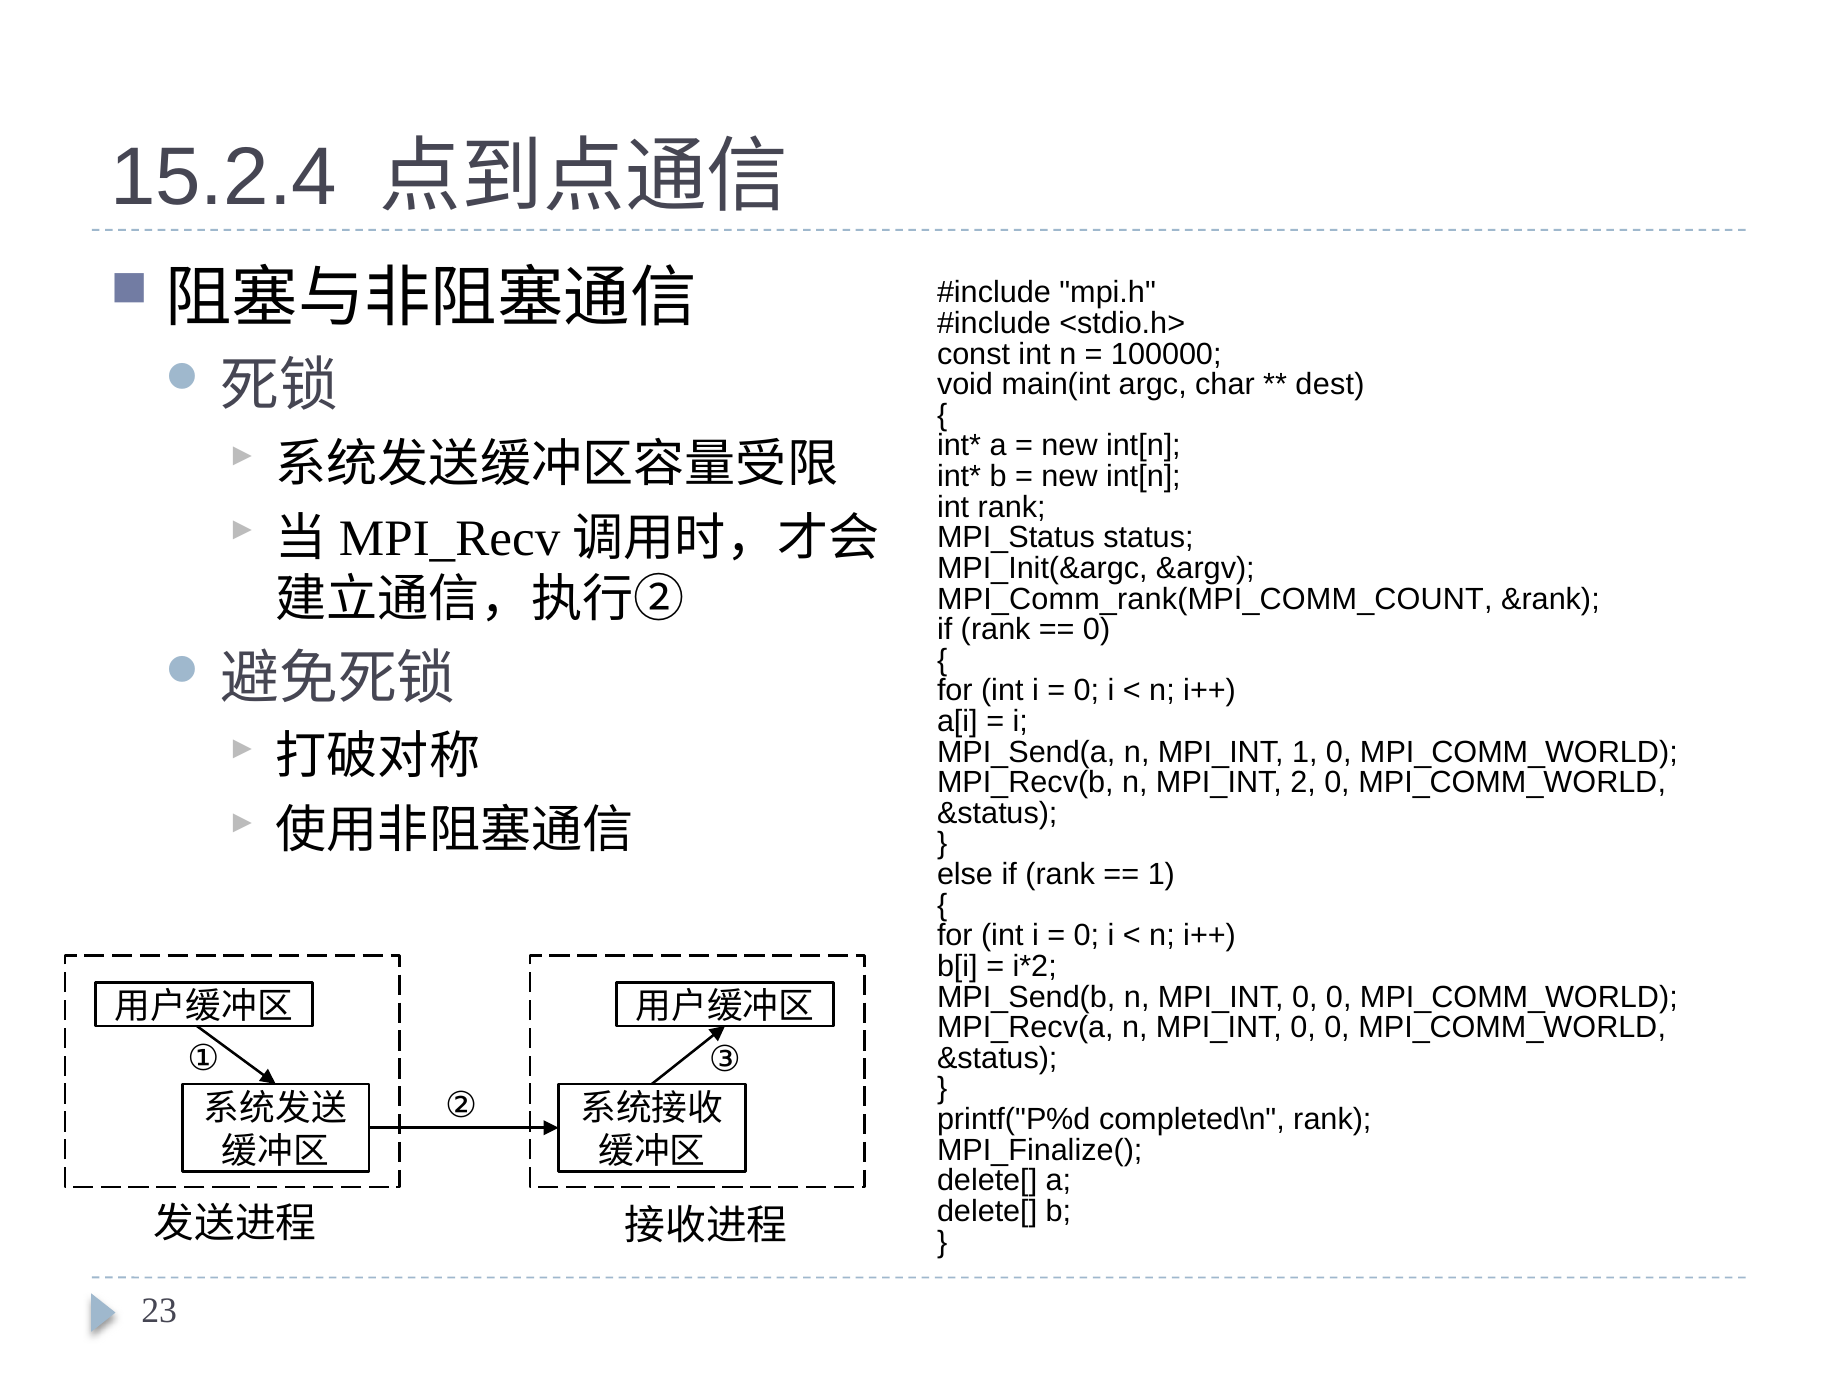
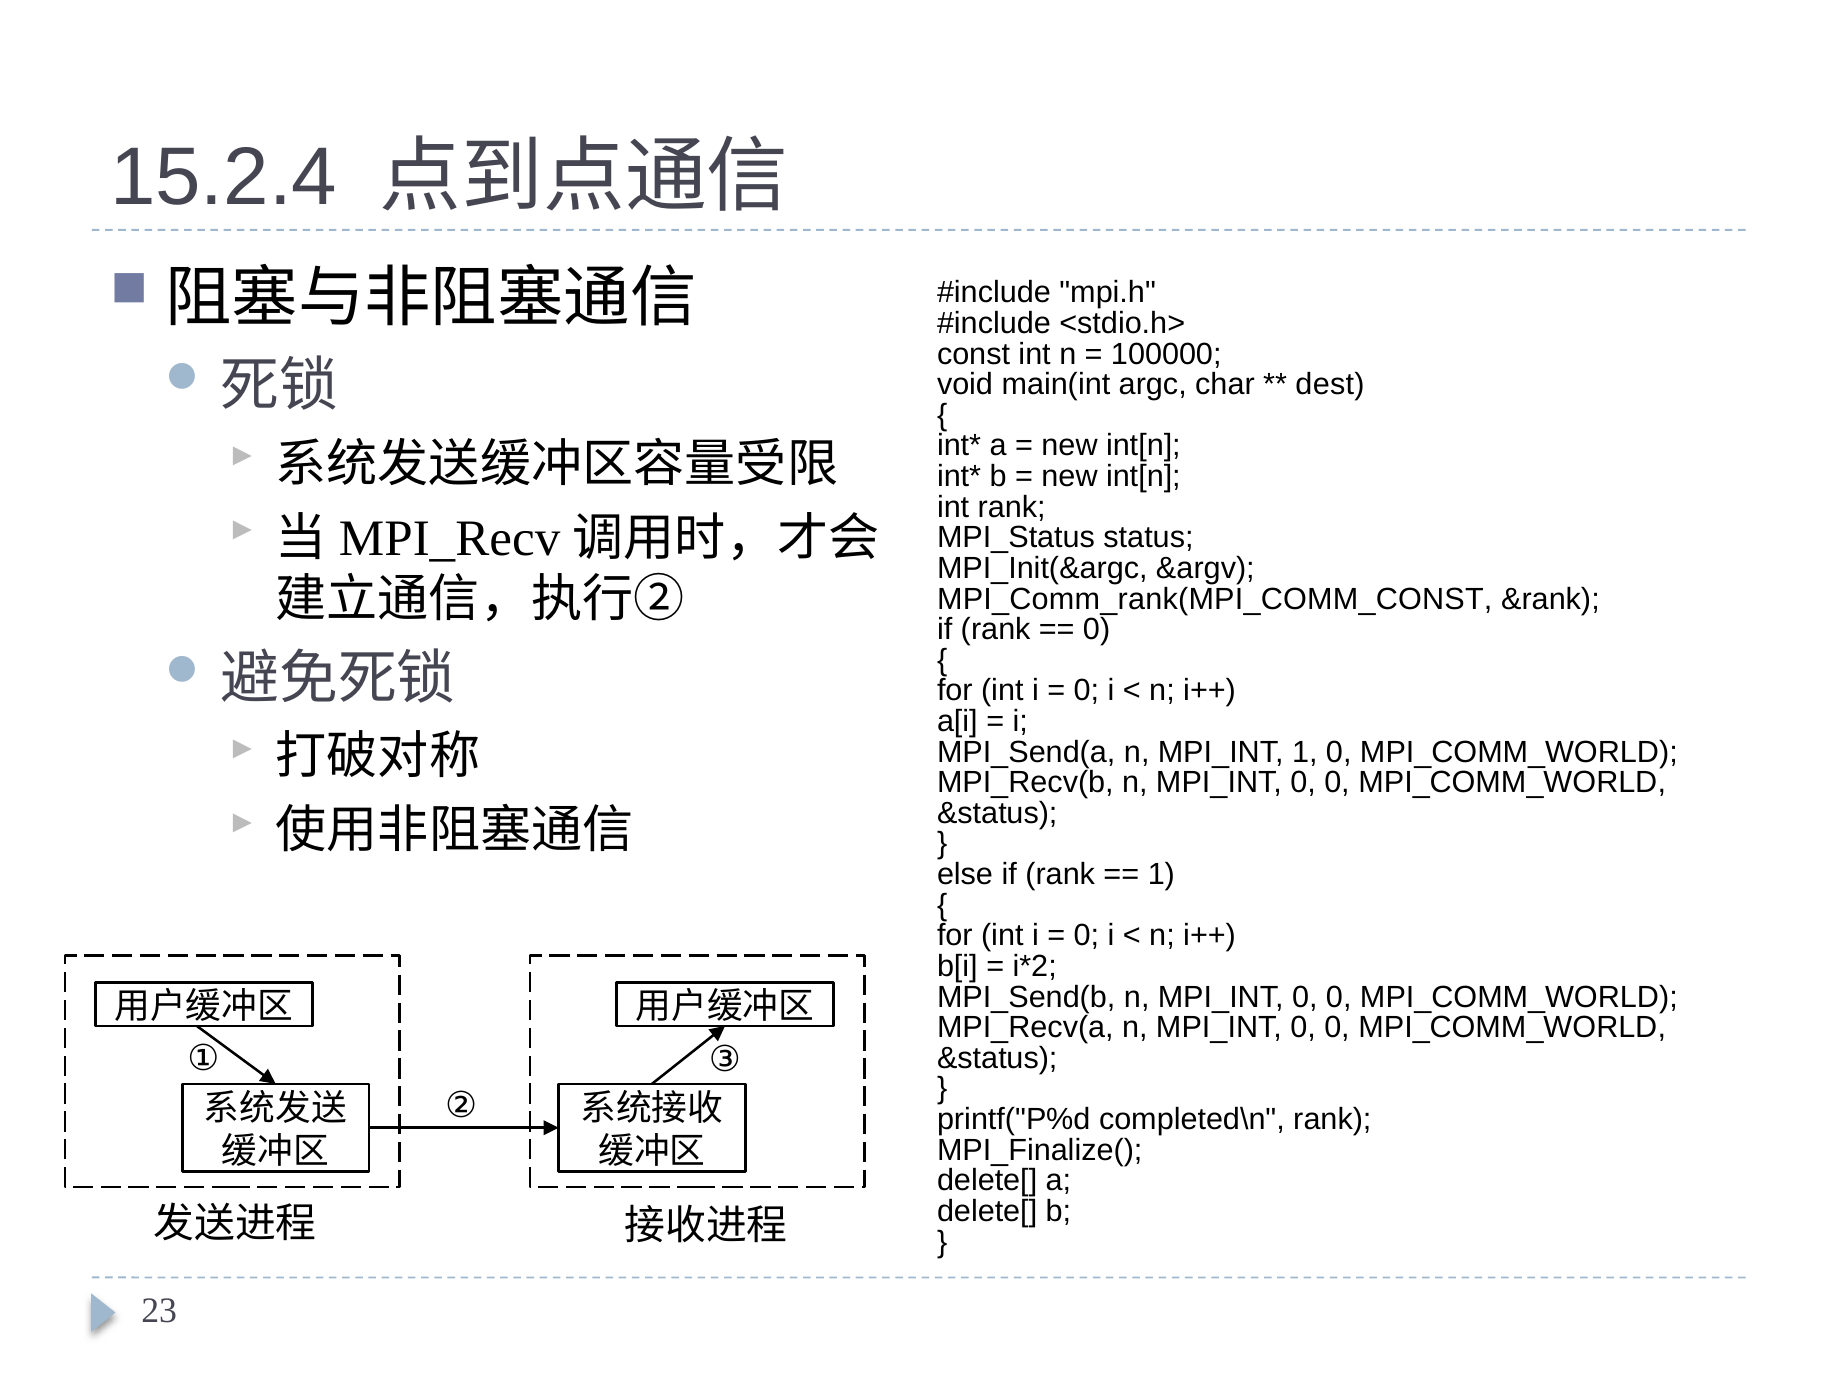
MPI_Comm_rank(MPI_COMM_COUNT: MPI_Comm_rank(MPI_COMM_COUNT -> MPI_Comm_rank(MPI_COMM_CONST (1215, 599)
MPI_Recv(b n MPI_INT 2: 2 -> 0 (1303, 782)
